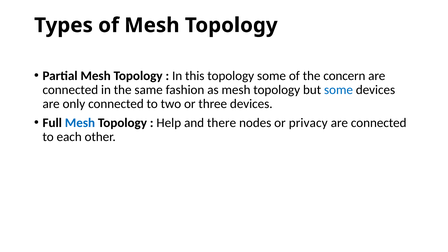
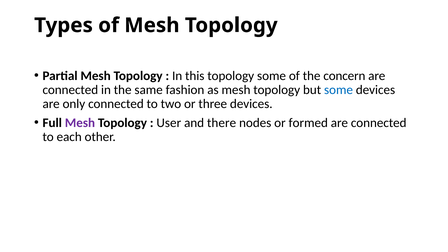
Mesh colour: blue -> purple (80, 123)
Help: Help -> User (169, 123)
privacy: privacy -> formed (308, 123)
